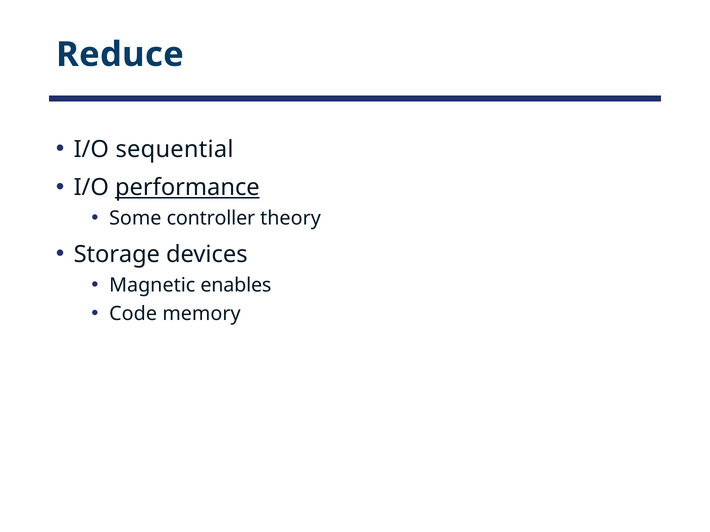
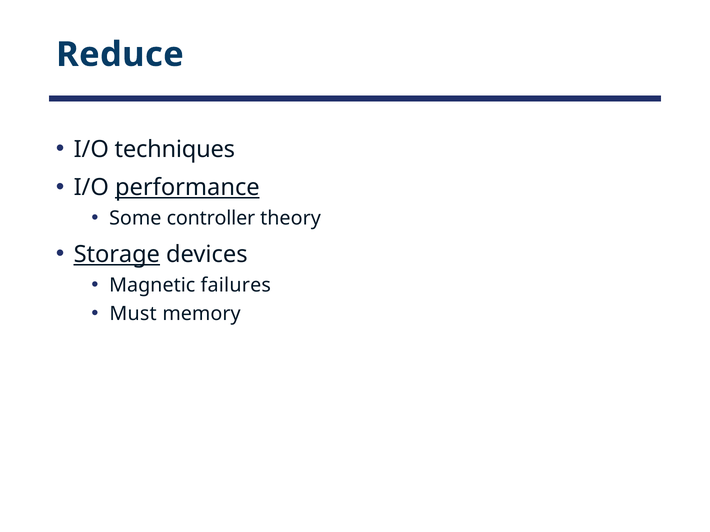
sequential: sequential -> techniques (175, 150)
Storage underline: none -> present (117, 255)
enables: enables -> failures (236, 285)
Code: Code -> Must (133, 314)
